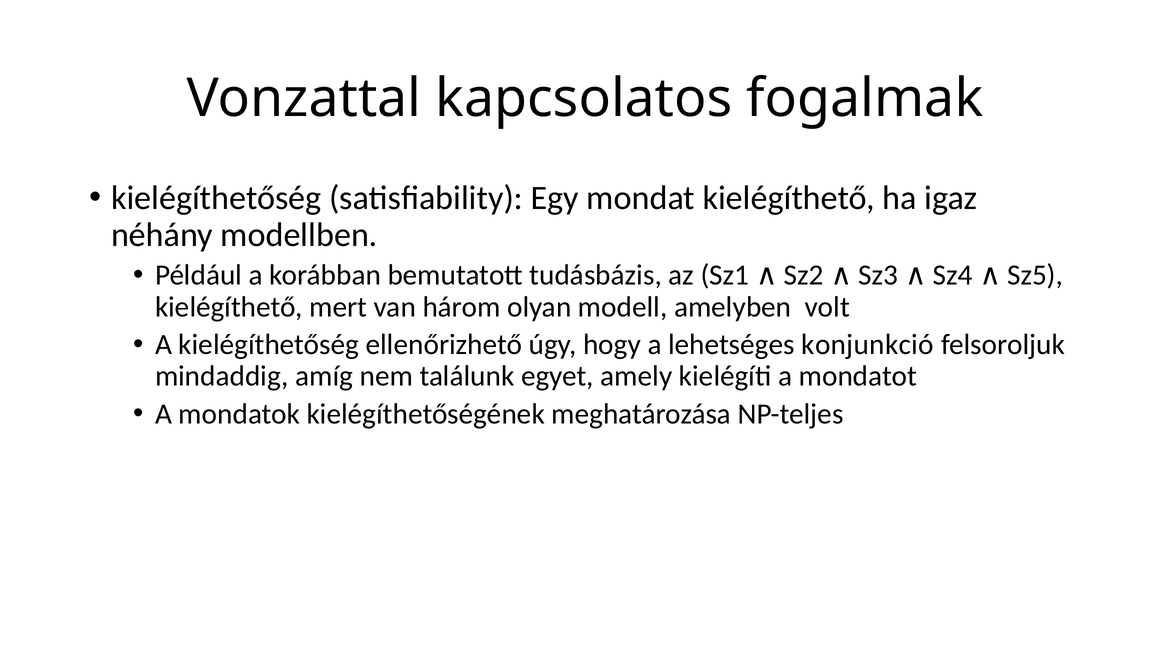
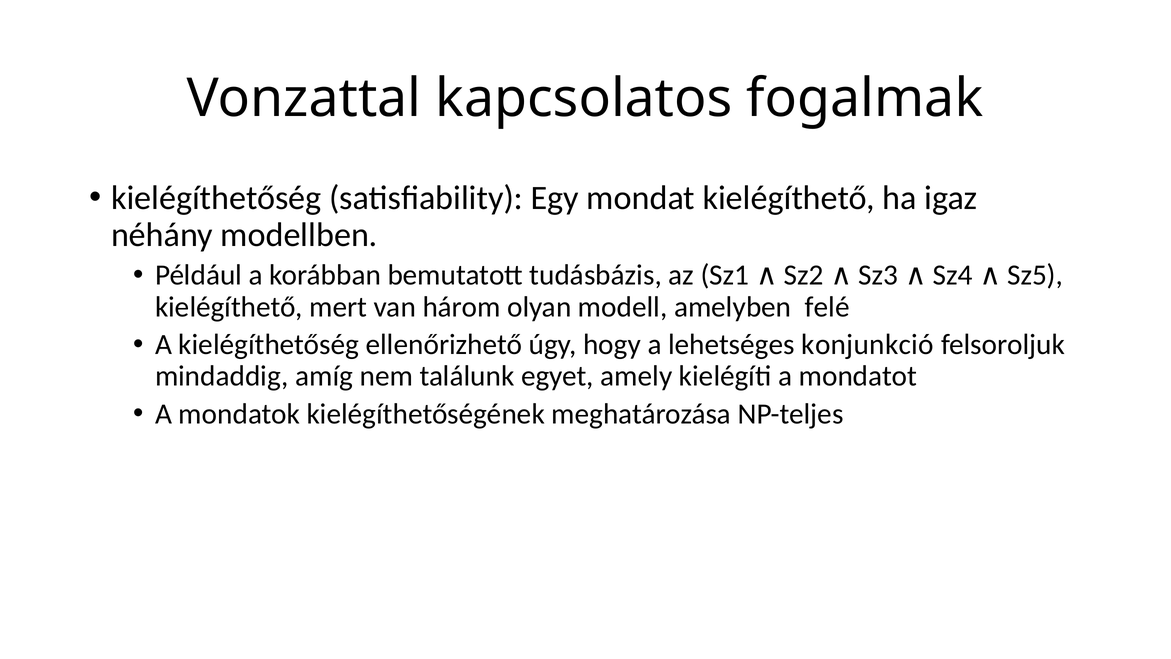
volt: volt -> felé (827, 307)
